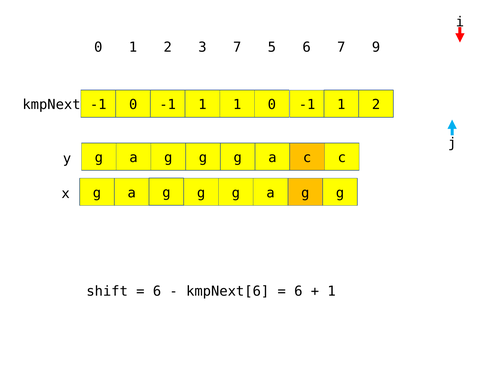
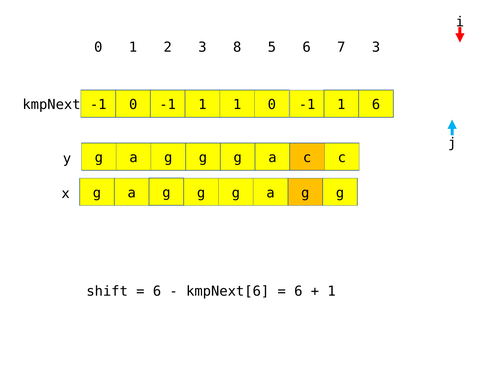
3 7: 7 -> 8 (237, 47)
7 9: 9 -> 3 (376, 47)
-1 1 2: 2 -> 6 (376, 105)
